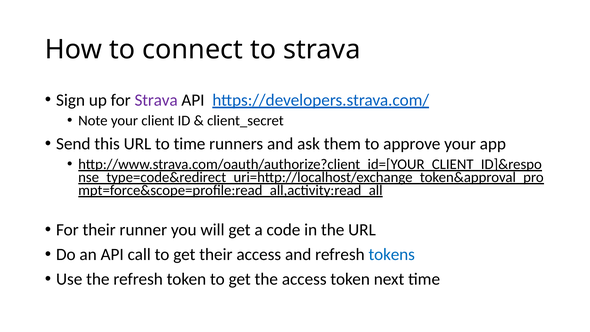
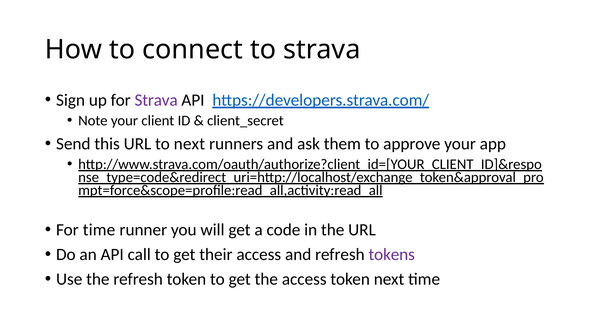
to time: time -> next (189, 144)
For their: their -> time (99, 230)
tokens colour: blue -> purple (392, 254)
